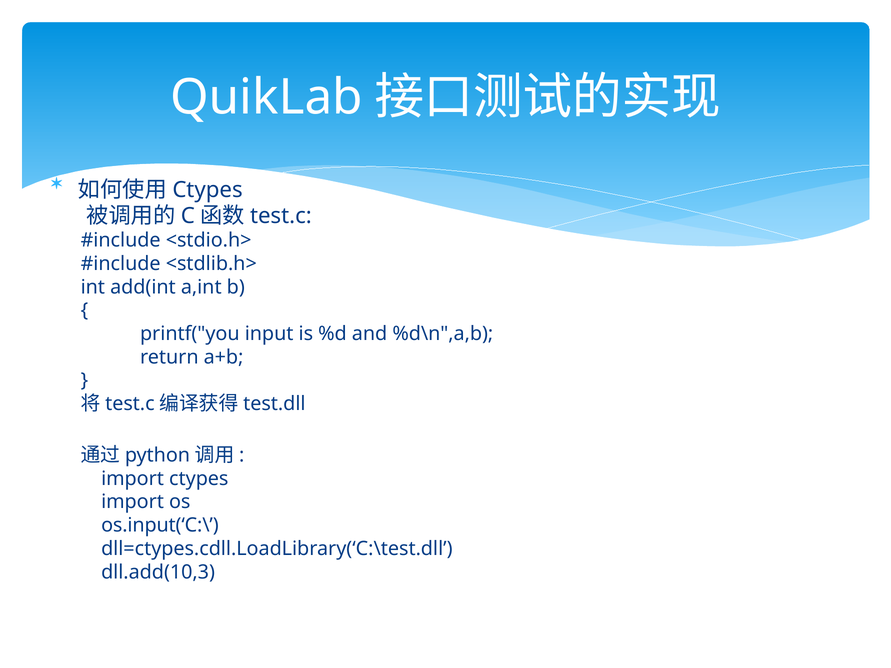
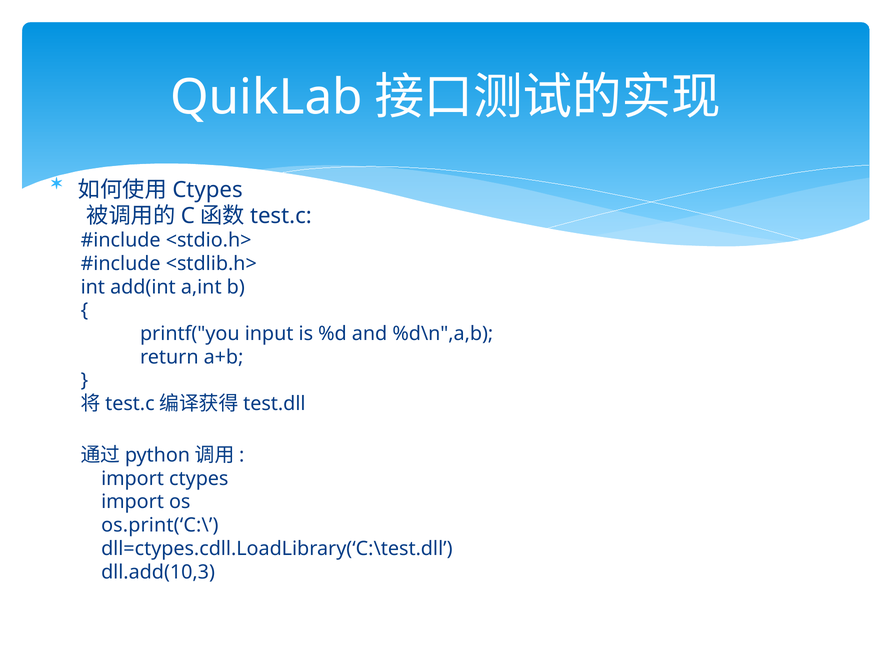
os.input(‘C:\: os.input(‘C:\ -> os.print(‘C:\ (160, 525)
